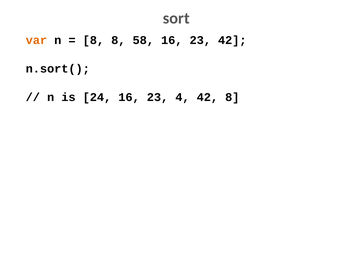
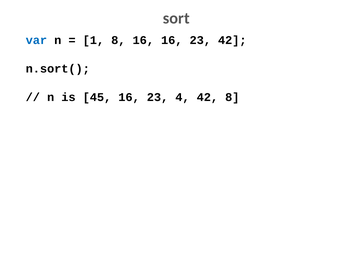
var colour: orange -> blue (36, 40)
8: 8 -> 1 (93, 40)
8 58: 58 -> 16 (143, 40)
24: 24 -> 45 (97, 97)
